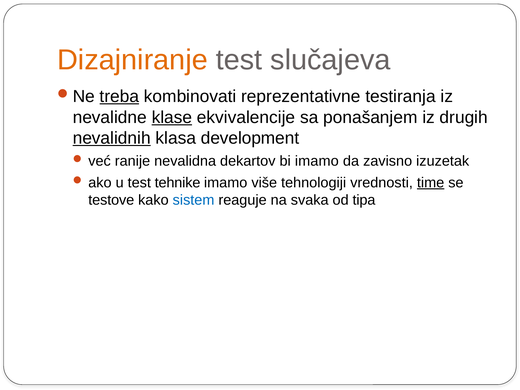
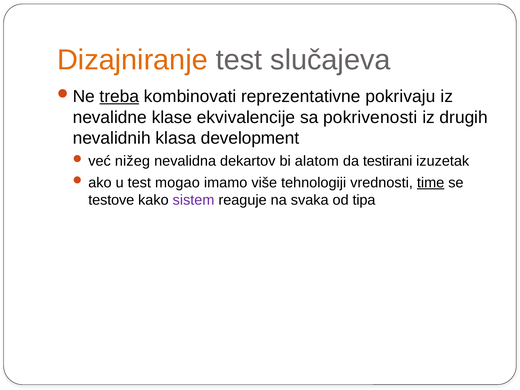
testiranja: testiranja -> pokrivaju (400, 97)
klase underline: present -> none (172, 117)
ponašanjem: ponašanjem -> pokrivenosti (370, 117)
nevalidnih underline: present -> none (112, 138)
ranije: ranije -> nižeg (132, 161)
bi imamo: imamo -> alatom (317, 161)
zavisno: zavisno -> testirani (388, 161)
tehnike: tehnike -> mogao (177, 183)
sistem colour: blue -> purple (194, 200)
